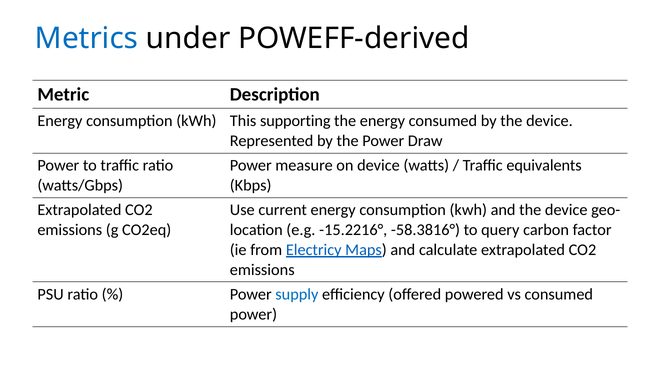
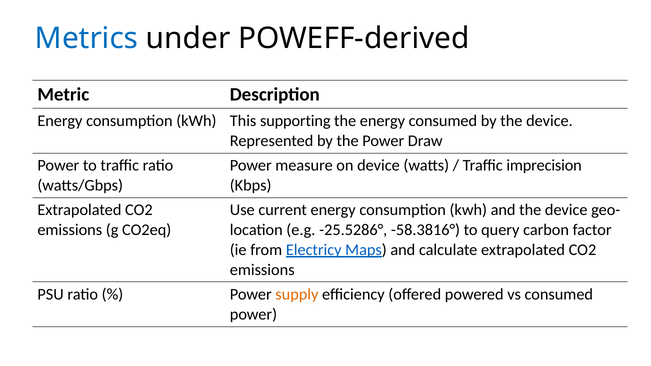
equivalents: equivalents -> imprecision (544, 166)
-15.2216°: -15.2216° -> -25.5286° (353, 230)
supply colour: blue -> orange (297, 295)
